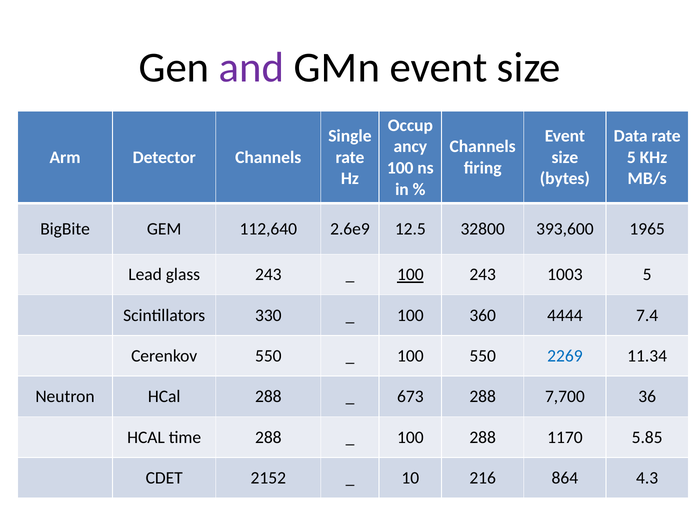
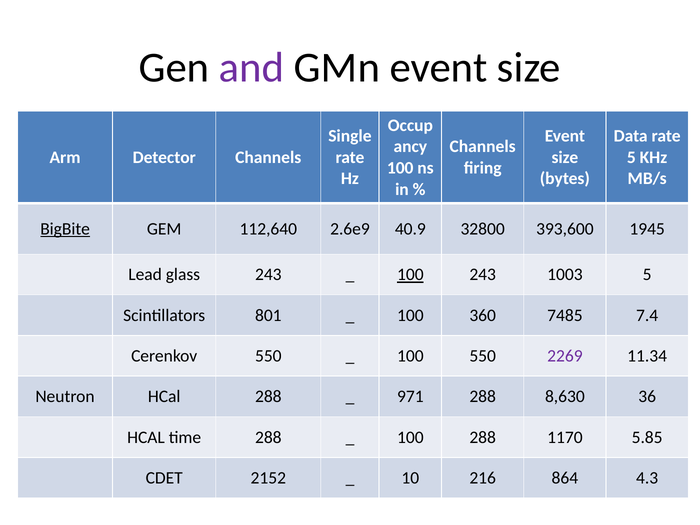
BigBite underline: none -> present (65, 229)
12.5: 12.5 -> 40.9 (410, 229)
1965: 1965 -> 1945 (647, 229)
330: 330 -> 801 (268, 315)
4444: 4444 -> 7485 (565, 315)
2269 colour: blue -> purple (565, 356)
673: 673 -> 971 (410, 397)
7,700: 7,700 -> 8,630 (565, 397)
